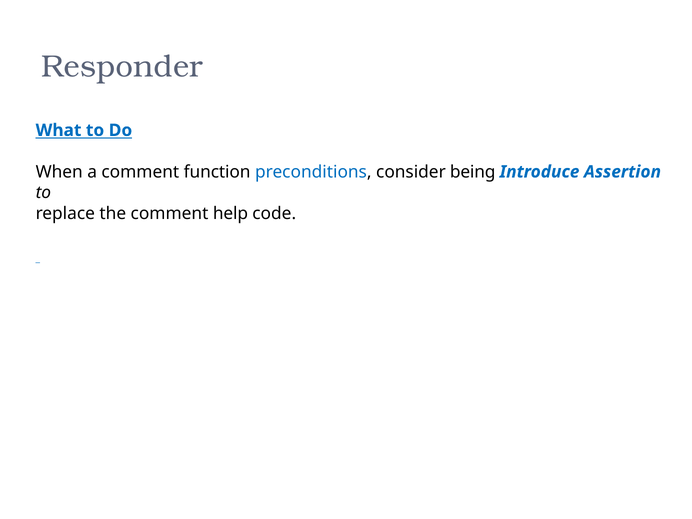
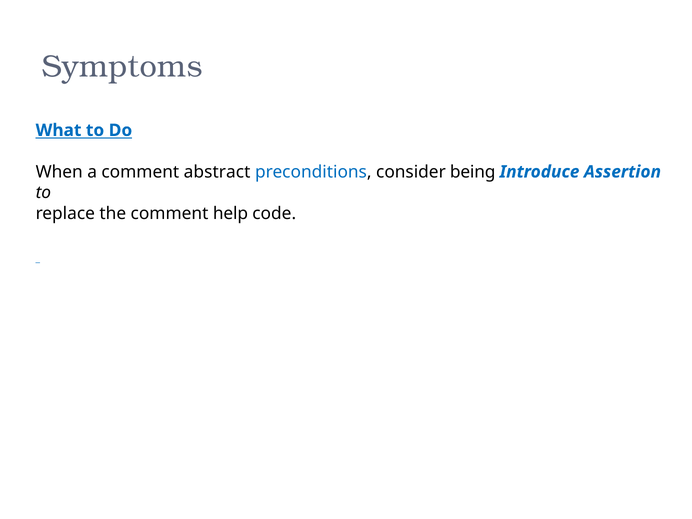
Responder: Responder -> Symptoms (122, 67)
function: function -> abstract (217, 172)
